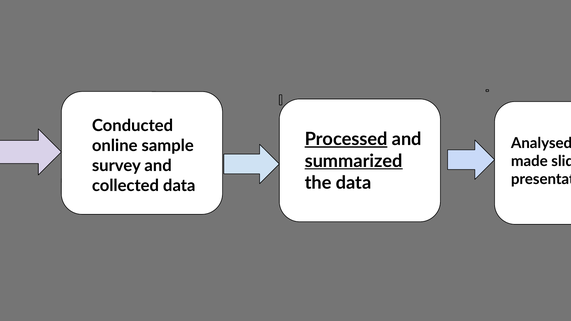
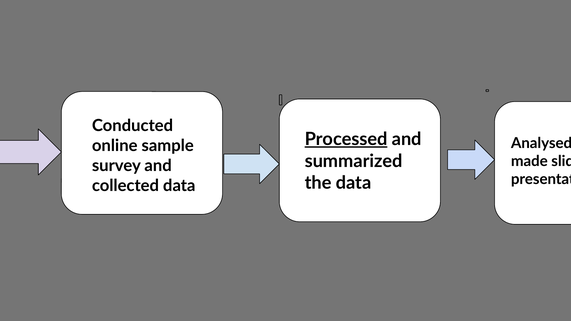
summarized underline: present -> none (354, 161)
